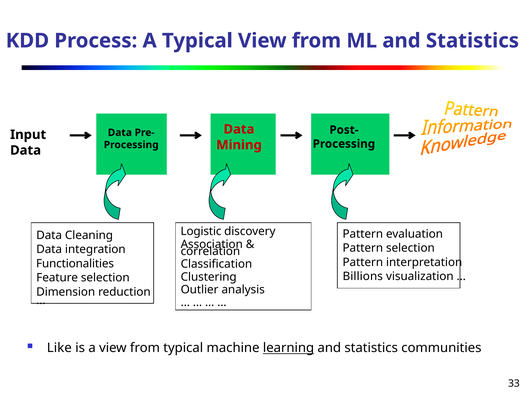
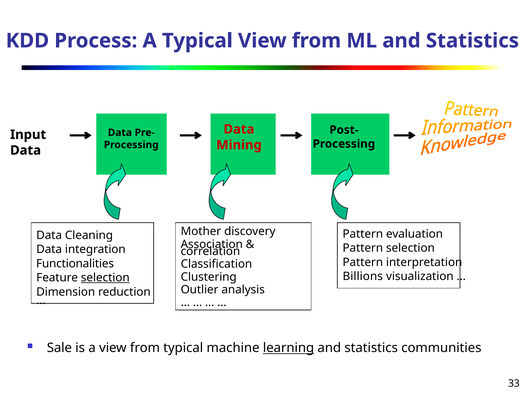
Logistic: Logistic -> Mother (201, 232)
selection underline: none -> present (105, 278)
Like: Like -> Sale (59, 349)
